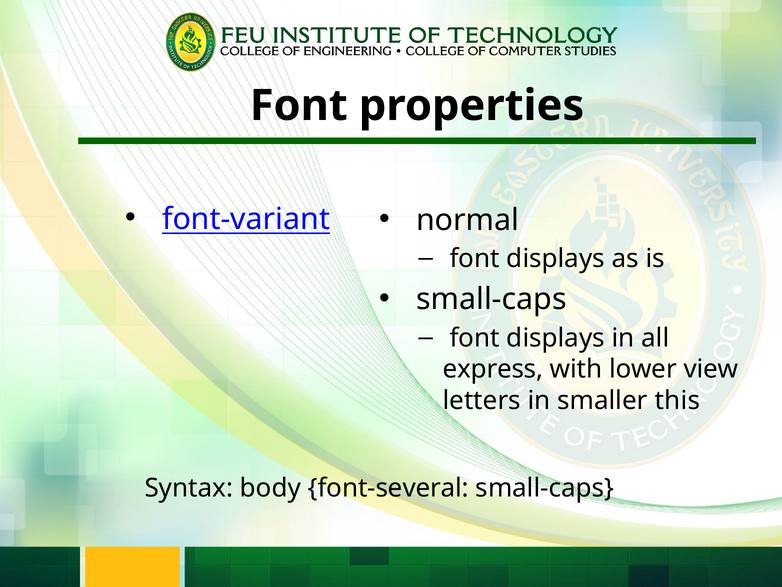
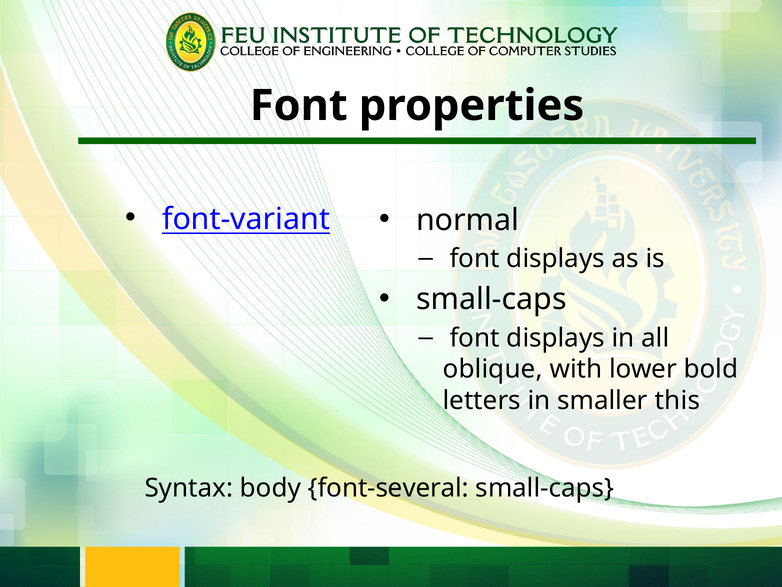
express: express -> oblique (493, 369)
view: view -> bold (711, 369)
